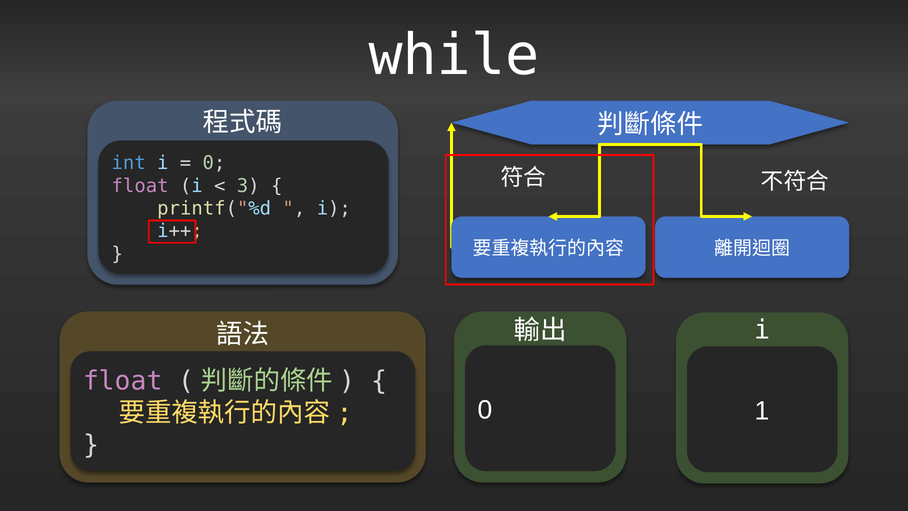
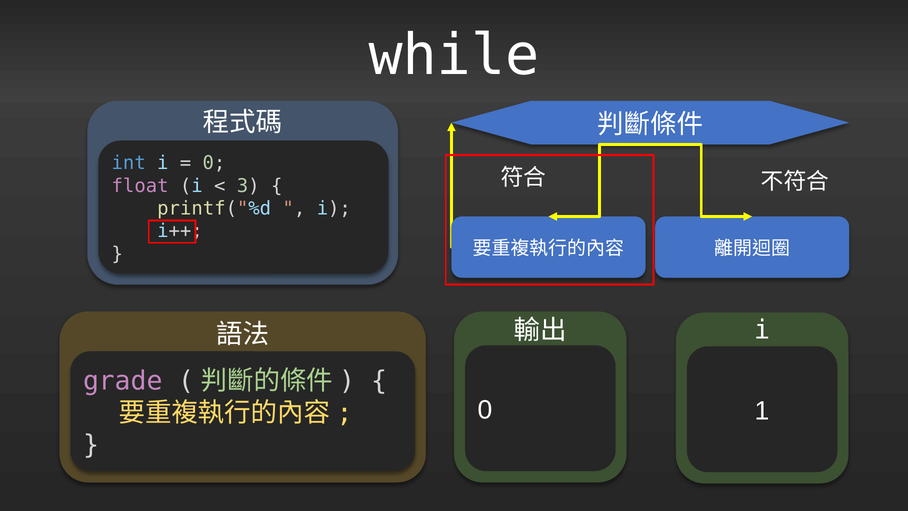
float: float -> grade (123, 381)
